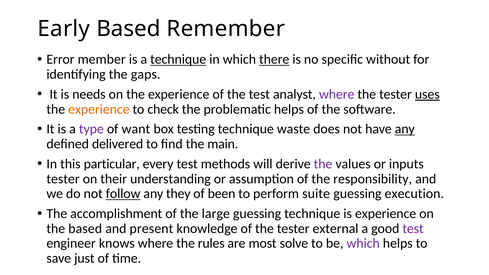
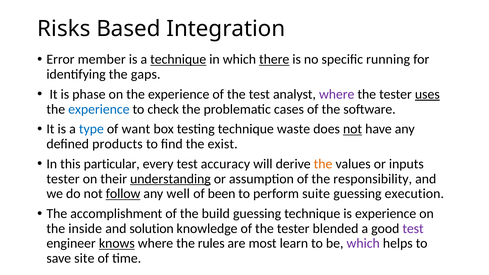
Early: Early -> Risks (64, 29)
Remember: Remember -> Integration (226, 29)
without: without -> running (388, 59)
needs: needs -> phase (89, 94)
experience colour: orange -> blue (99, 109)
problematic helps: helps -> cases (289, 109)
type colour: purple -> blue (91, 129)
not underline: none -> present (353, 129)
any underline: present -> none (405, 129)
delivered: delivered -> products (117, 144)
main: main -> exist (223, 144)
methods: methods -> accuracy (225, 164)
the colour: purple -> orange (323, 164)
understanding underline: none -> present (170, 179)
they: they -> well (178, 194)
large: large -> build (216, 214)
the based: based -> inside (85, 229)
present: present -> solution (152, 229)
external: external -> blended (336, 229)
knows underline: none -> present (117, 243)
solve: solve -> learn (294, 243)
just: just -> site (84, 258)
